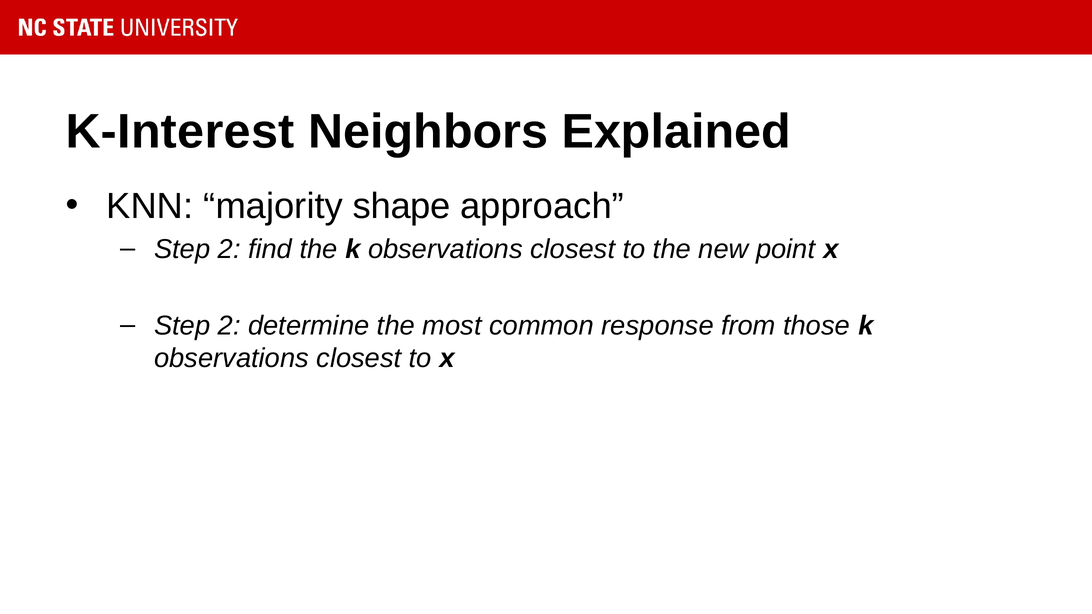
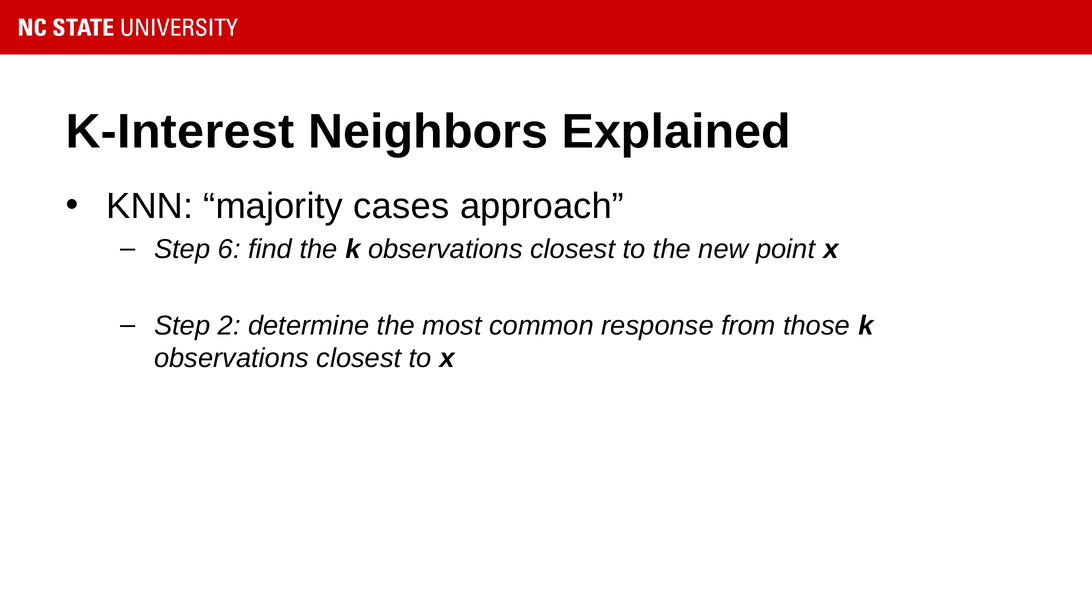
shape: shape -> cases (401, 206)
2: 2 -> 6 (229, 249)
